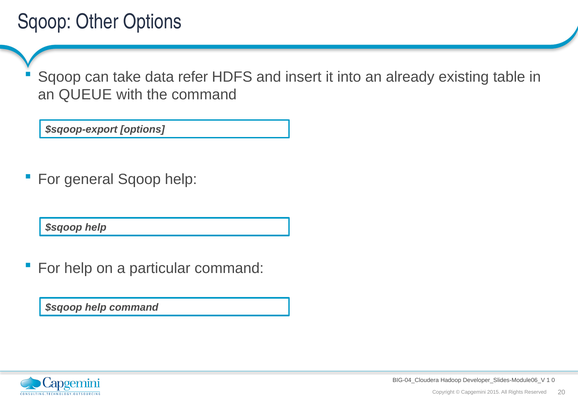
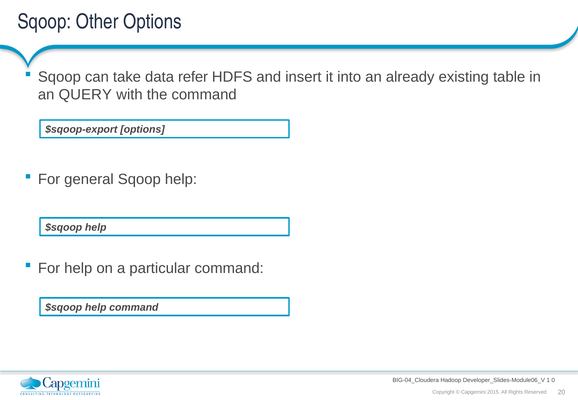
QUEUE: QUEUE -> QUERY (85, 95)
